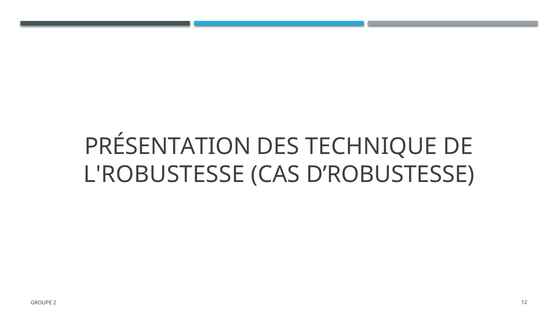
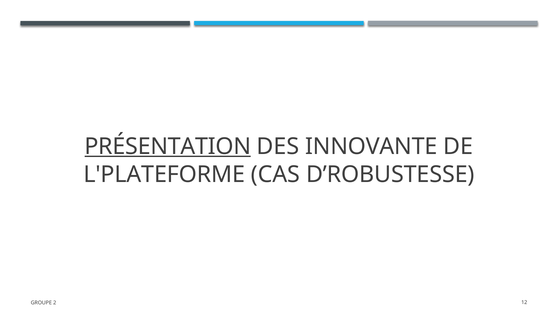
PRÉSENTATION underline: none -> present (168, 146)
TECHNIQUE: TECHNIQUE -> INNOVANTE (371, 146)
L'ROBUSTESSE: L'ROBUSTESSE -> L'PLATEFORME (164, 174)
